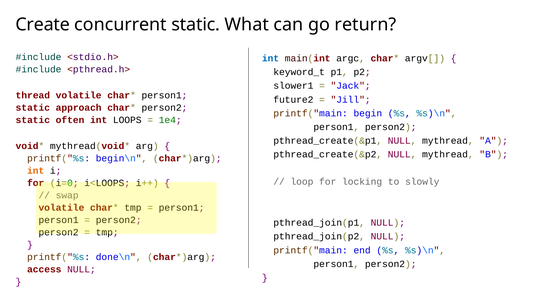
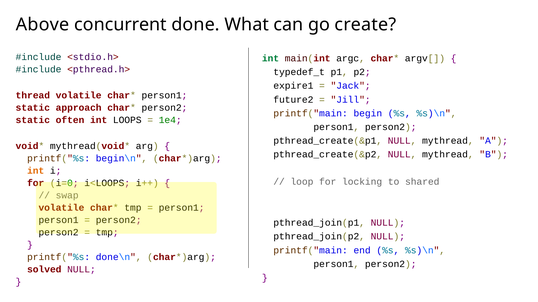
Create: Create -> Above (43, 25)
concurrent static: static -> done (196, 25)
return: return -> create (365, 25)
int colour: blue -> green (271, 59)
keyword_t: keyword_t -> typedef_t (299, 72)
slower1: slower1 -> expire1 (293, 86)
slowly: slowly -> shared (422, 182)
access: access -> solved (44, 270)
